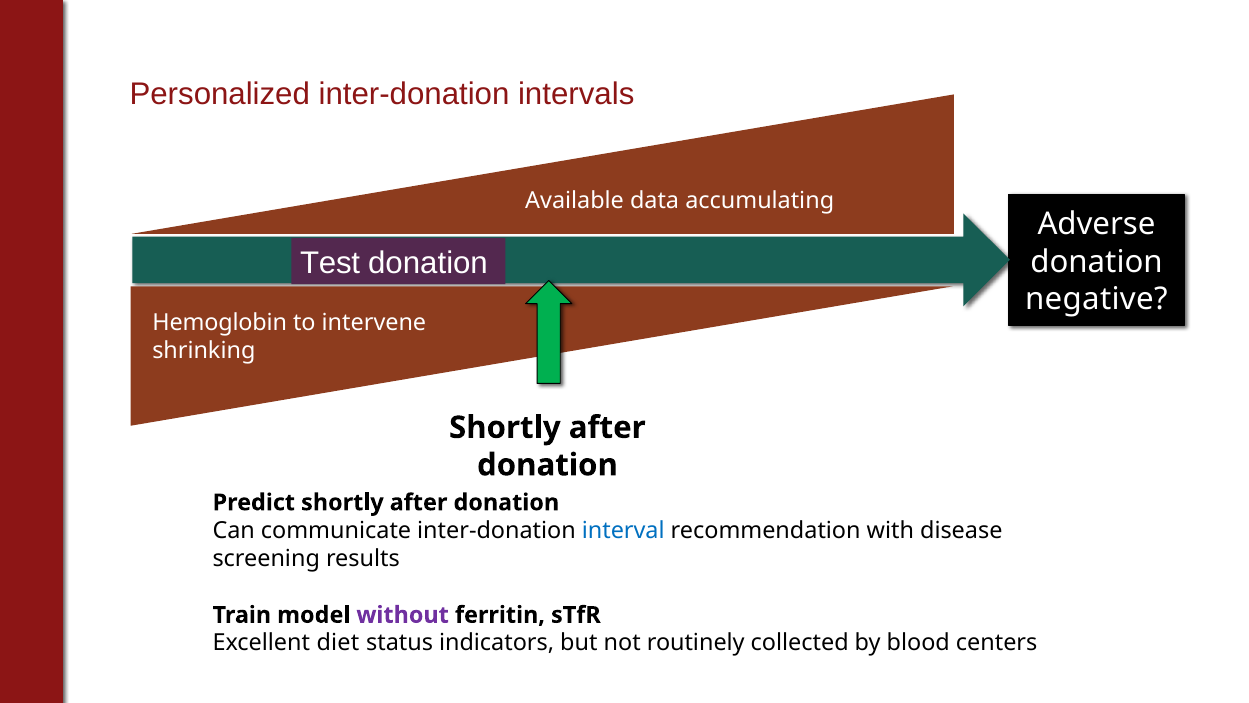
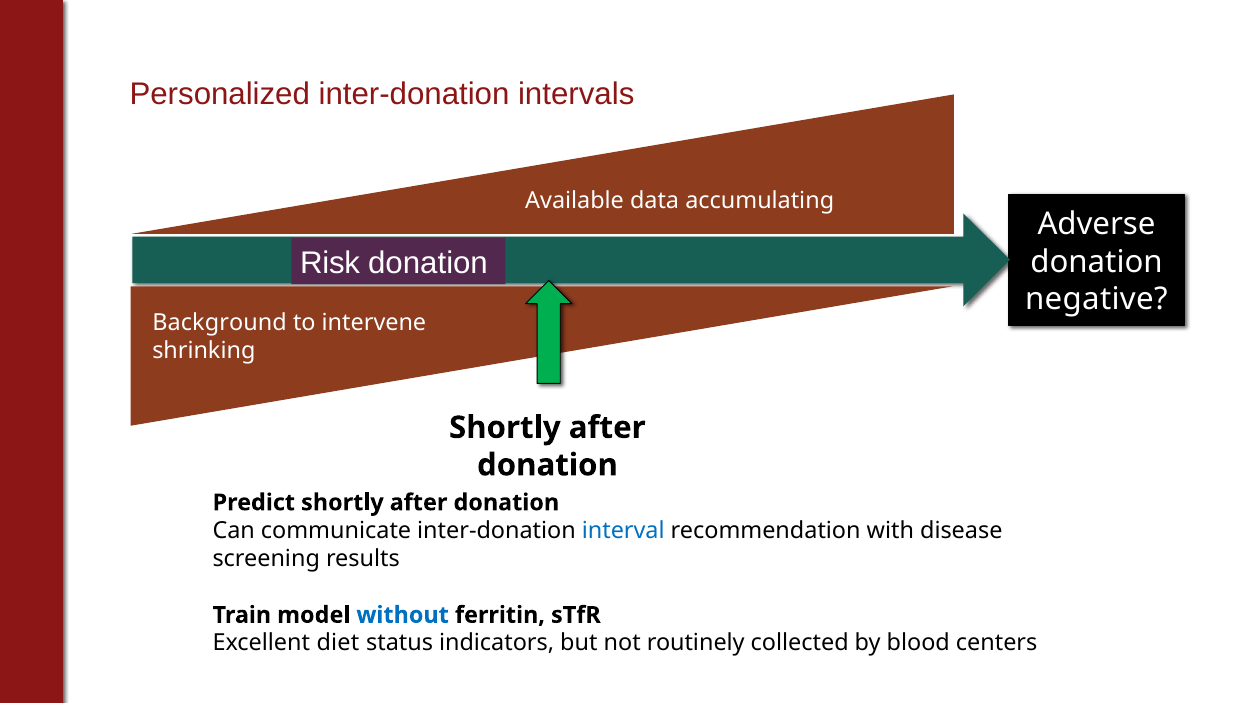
Test: Test -> Risk (330, 263)
Hemoglobin: Hemoglobin -> Background (220, 323)
without colour: purple -> blue (403, 615)
